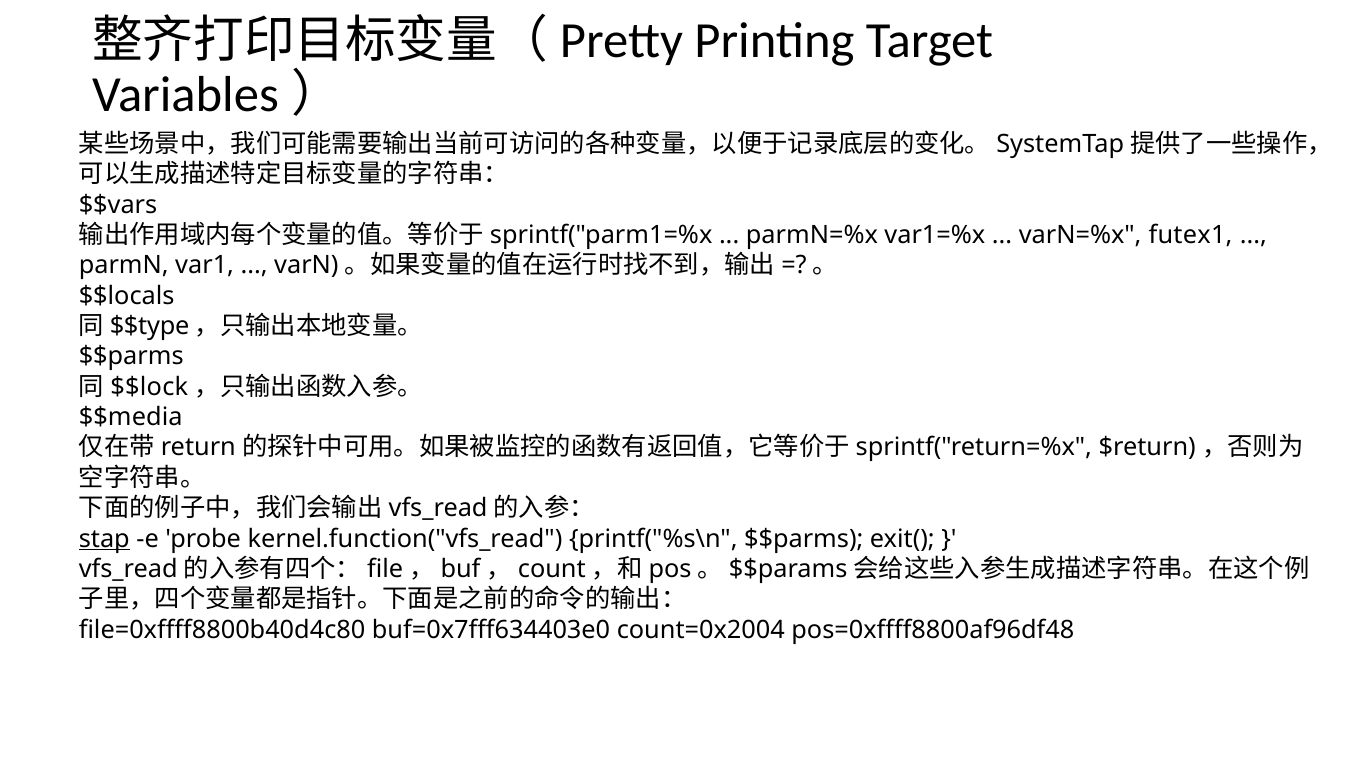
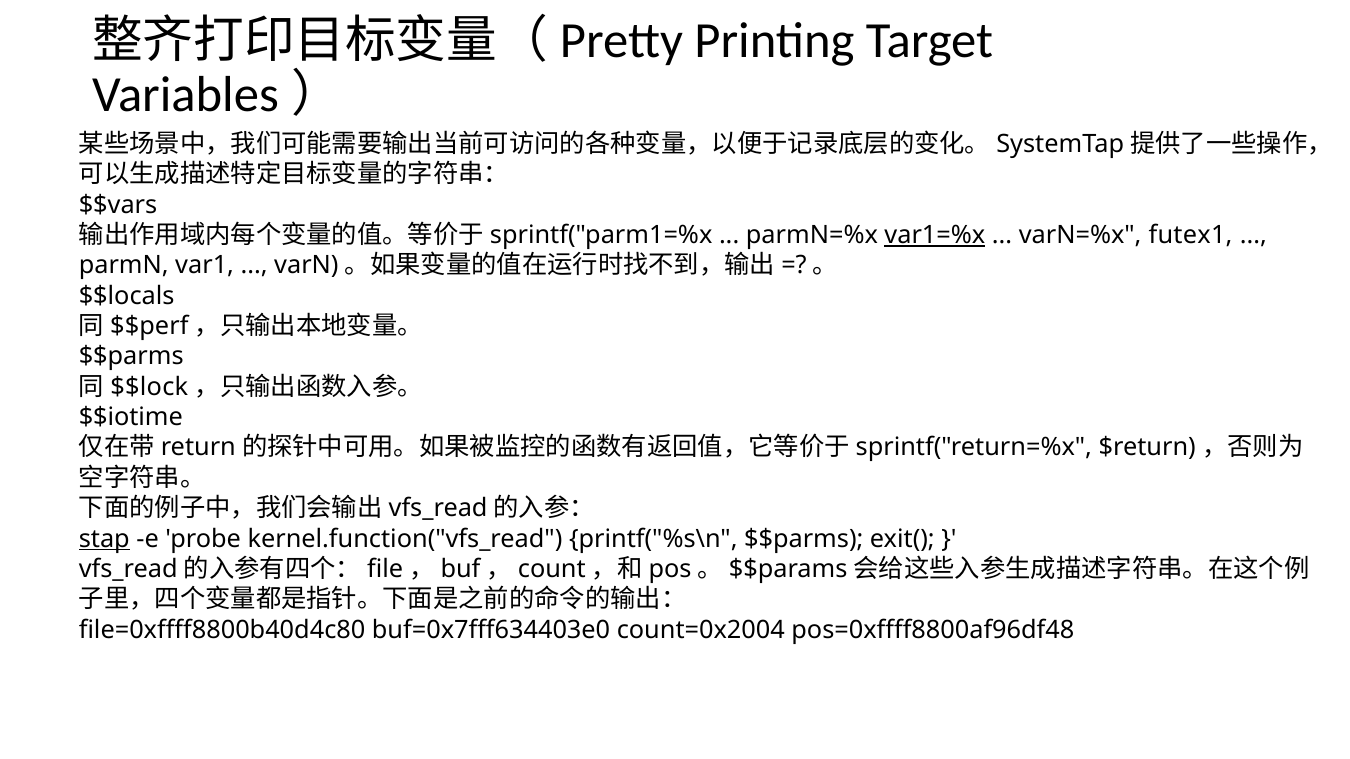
var1=%x underline: none -> present (935, 235)
$$type: $$type -> $$perf (149, 326)
$$media: $$media -> $$iotime (131, 418)
